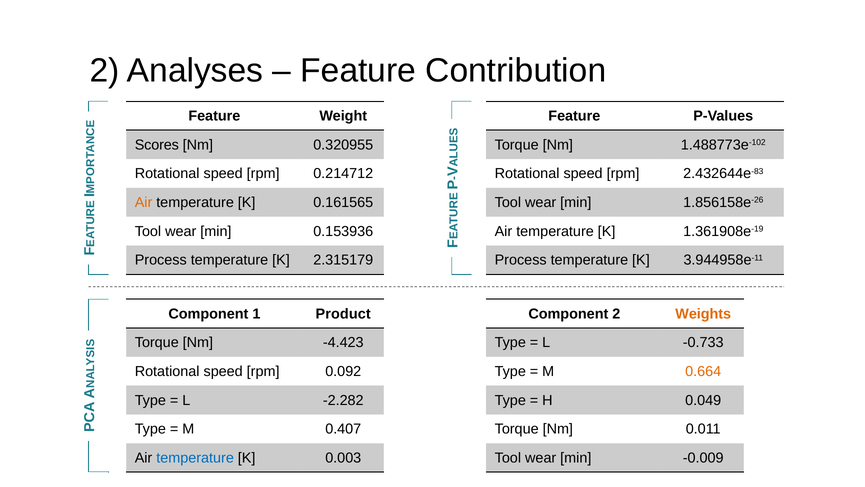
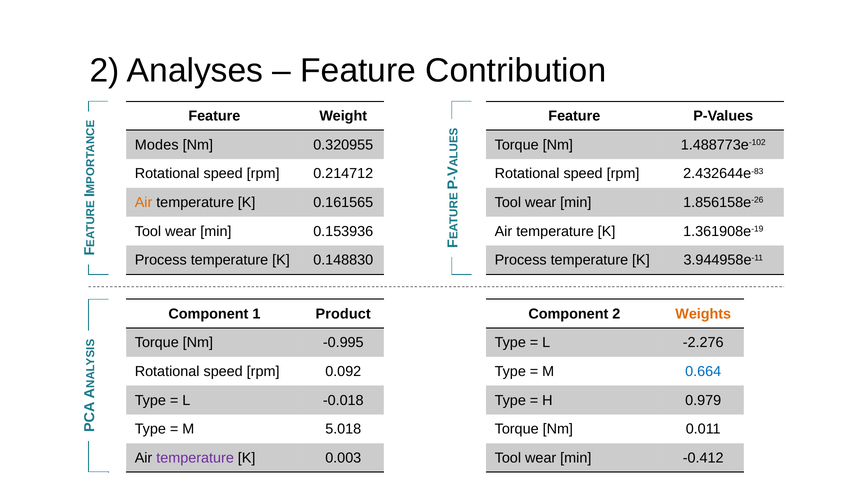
Scores: Scores -> Modes (157, 145)
2.315179: 2.315179 -> 0.148830 (343, 260)
-4.423: -4.423 -> -0.995 (343, 342)
-0.733: -0.733 -> -2.276 (703, 342)
0.664 colour: orange -> blue (703, 371)
-2.282: -2.282 -> -0.018 (343, 400)
0.049: 0.049 -> 0.979 (703, 400)
0.407: 0.407 -> 5.018 (343, 429)
temperature colour: blue -> purple (195, 458)
-0.009: -0.009 -> -0.412 (703, 458)
